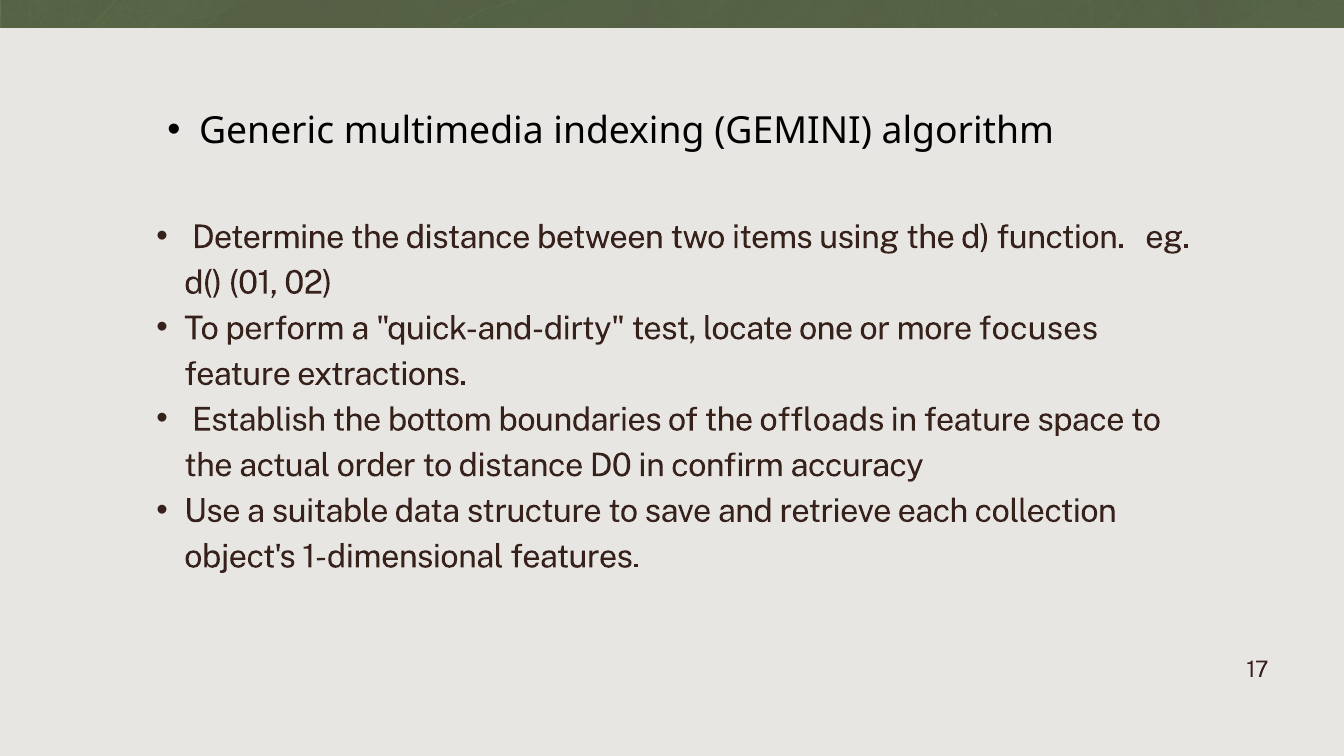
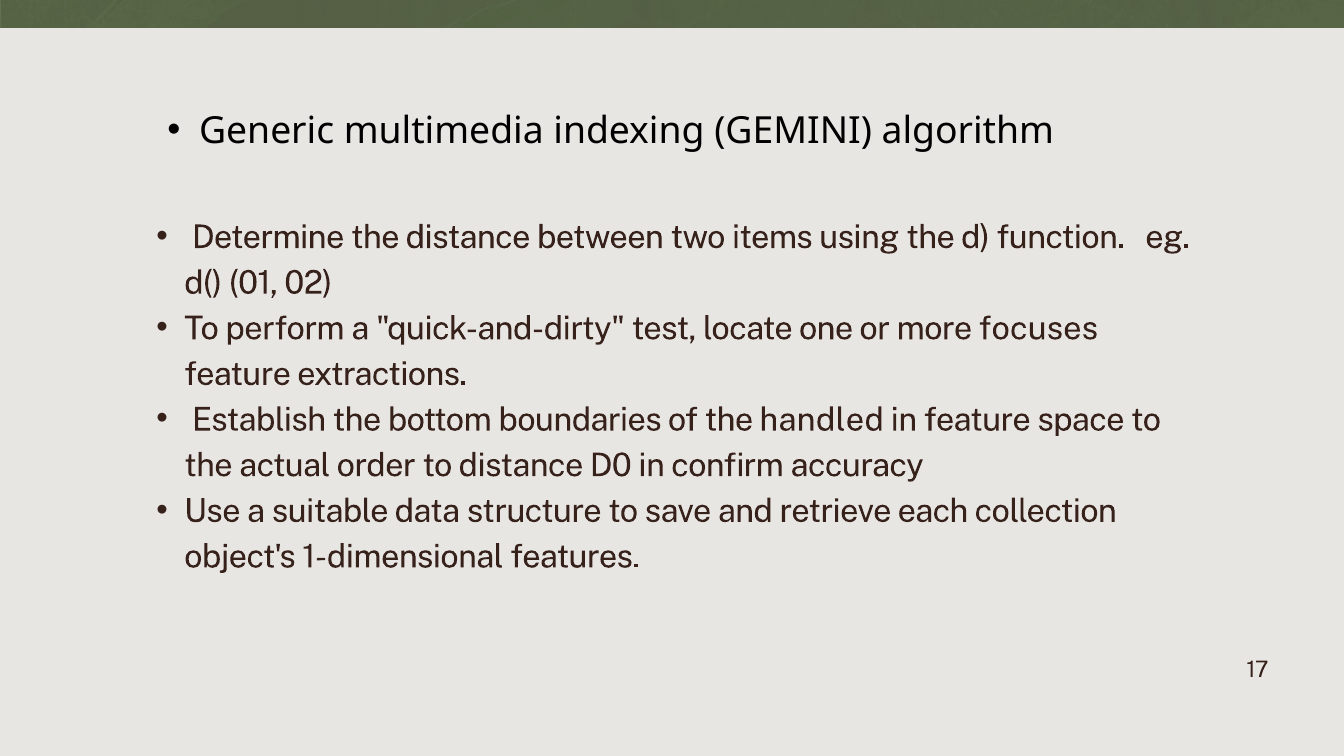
offloads: offloads -> handled (822, 420)
